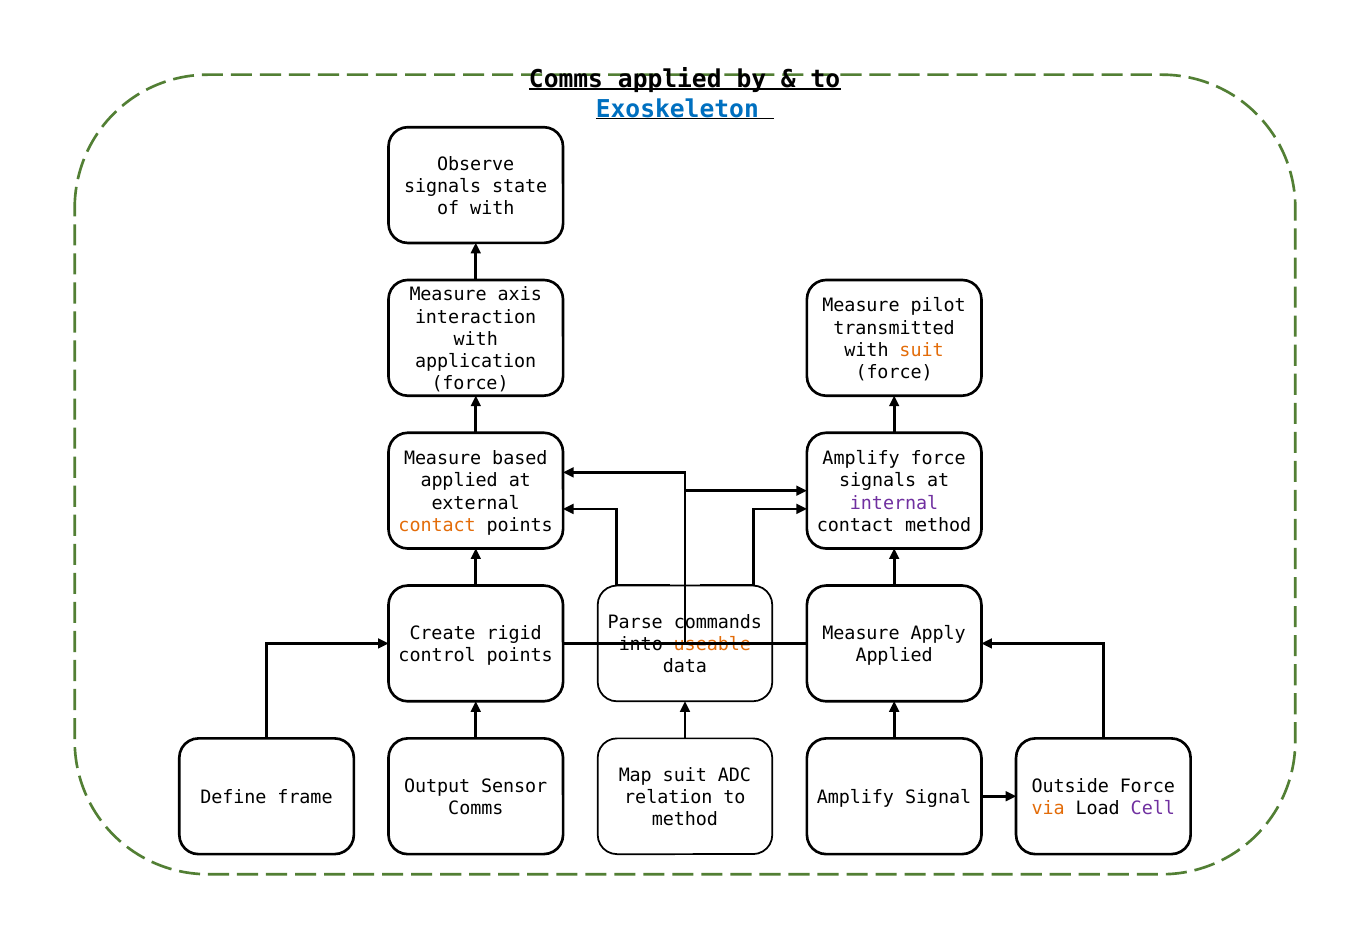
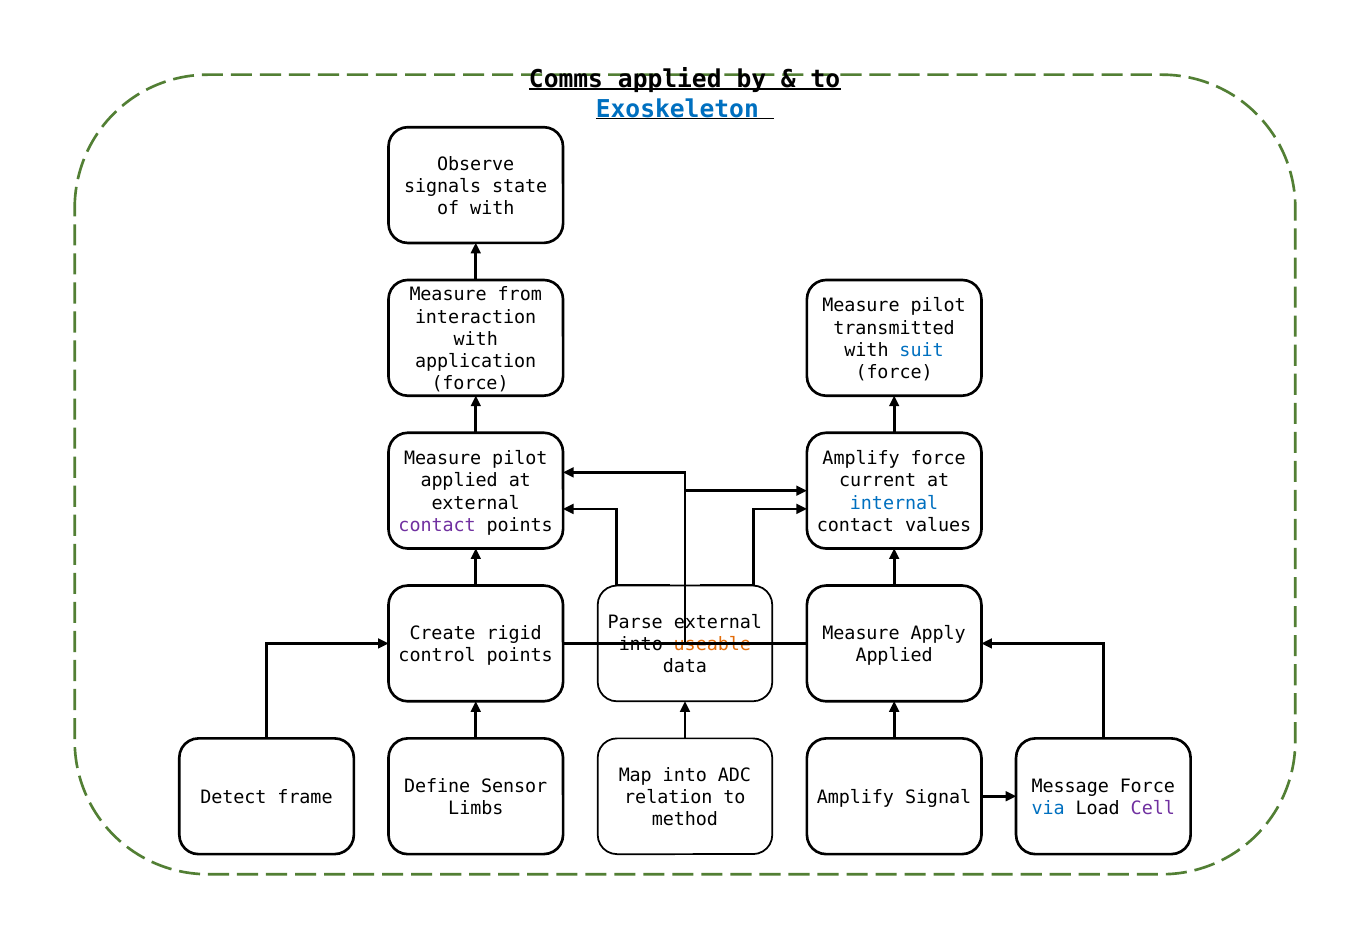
axis: axis -> from (520, 295)
suit colour: orange -> blue (922, 350)
based: based -> pilot (520, 458)
signals: signals -> current (878, 481)
internal colour: purple -> blue (894, 503)
contact colour: orange -> purple (437, 525)
contact method: method -> values (938, 525)
Parse commands: commands -> external (718, 622)
Map suit: suit -> into (685, 775)
Output: Output -> Define (437, 786)
Outside: Outside -> Message (1070, 786)
Define: Define -> Detect (233, 797)
Comms: Comms -> Limbs (476, 808)
via colour: orange -> blue (1048, 808)
